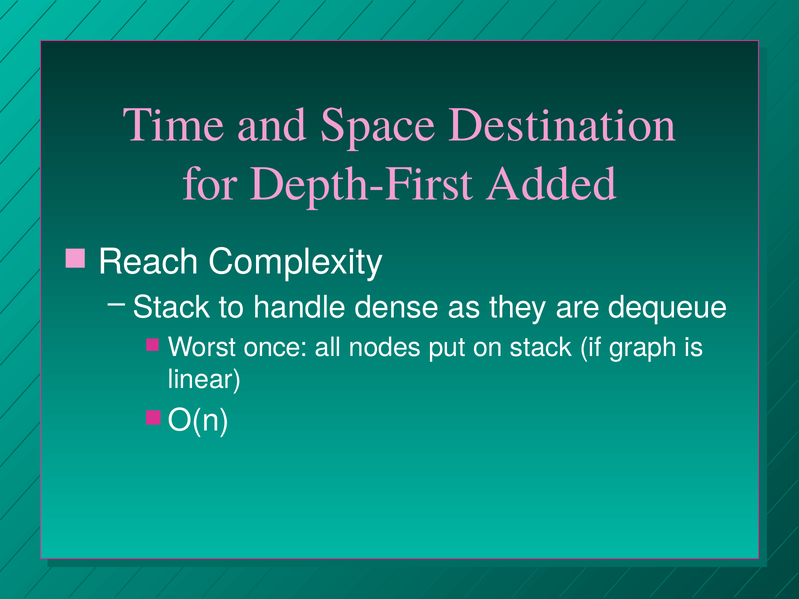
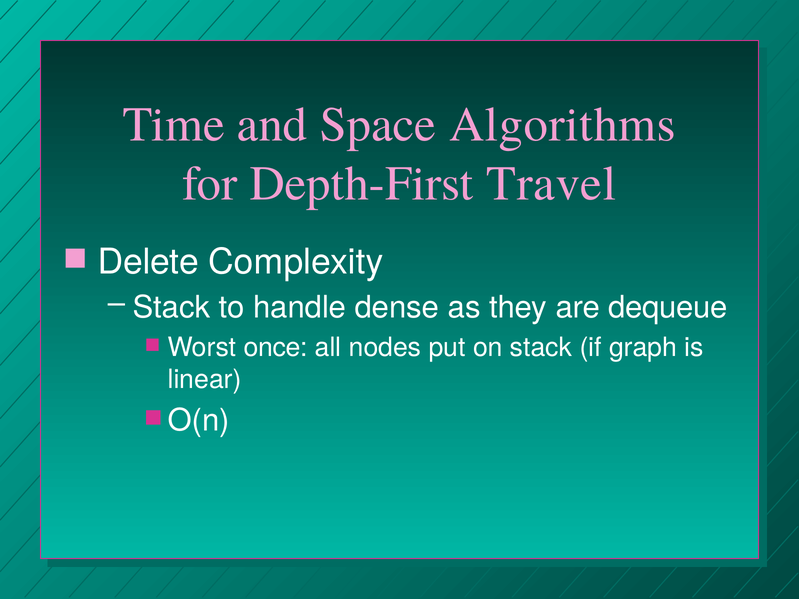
Destination: Destination -> Algorithms (562, 125)
Added: Added -> Travel (551, 183)
Reach: Reach -> Delete (148, 262)
